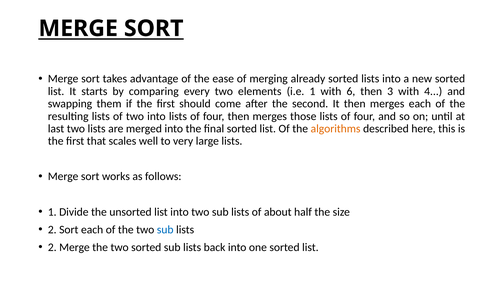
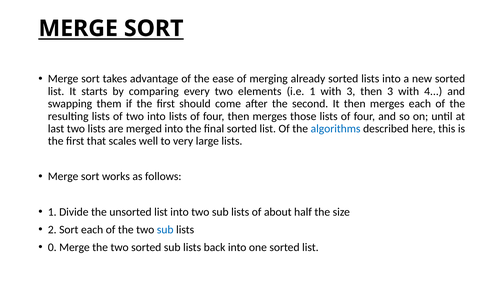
with 6: 6 -> 3 (351, 91)
algorithms colour: orange -> blue (336, 129)
2: 2 -> 0 (52, 248)
